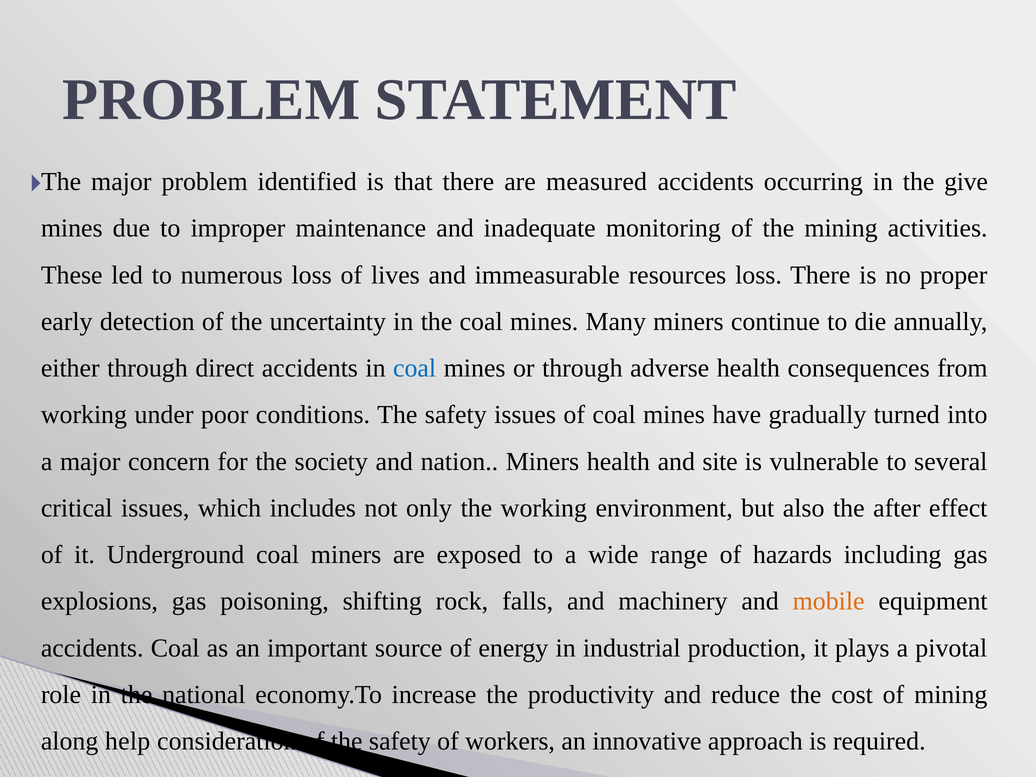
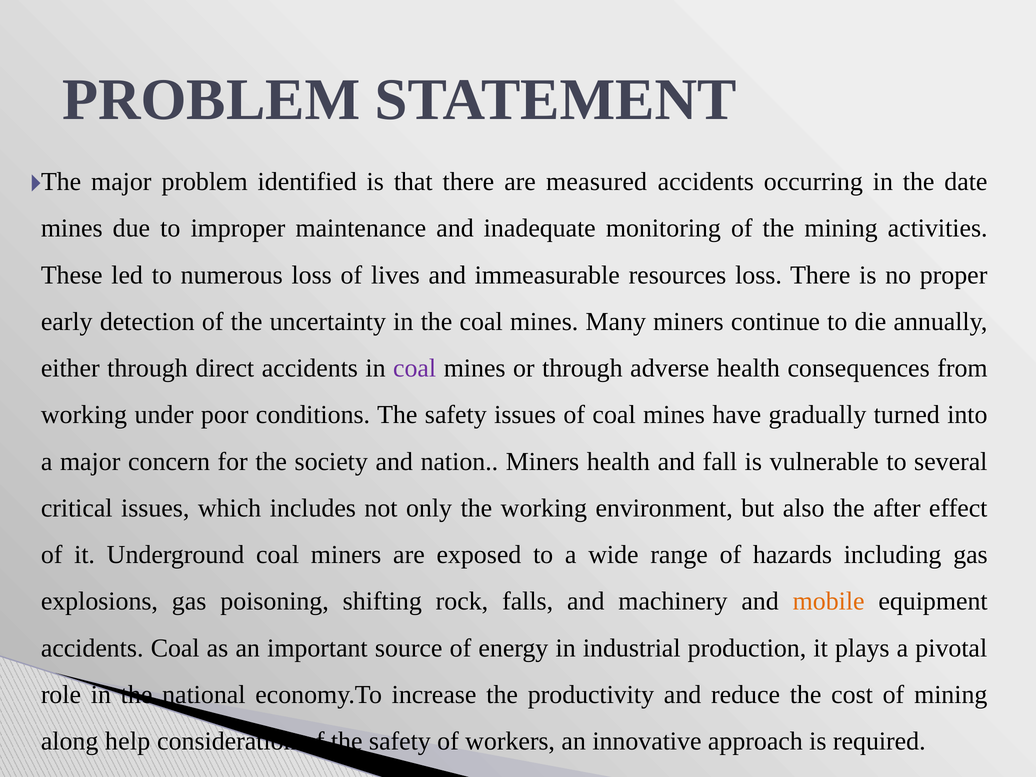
give: give -> date (966, 182)
coal colour: blue -> purple (415, 368)
site: site -> fall (720, 462)
